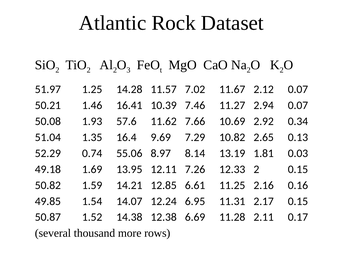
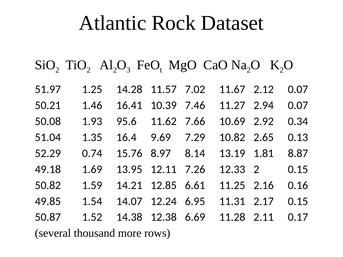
57.6: 57.6 -> 95.6 (126, 121)
55.06: 55.06 -> 15.76 (129, 153)
0.03: 0.03 -> 8.87 (298, 153)
